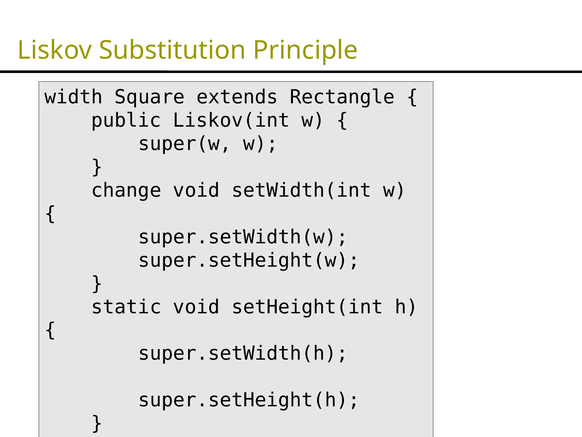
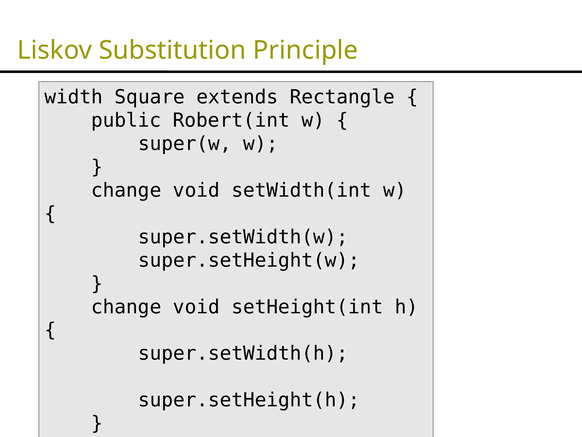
Liskov(int: Liskov(int -> Robert(int (231, 120)
static: static -> change (126, 307)
